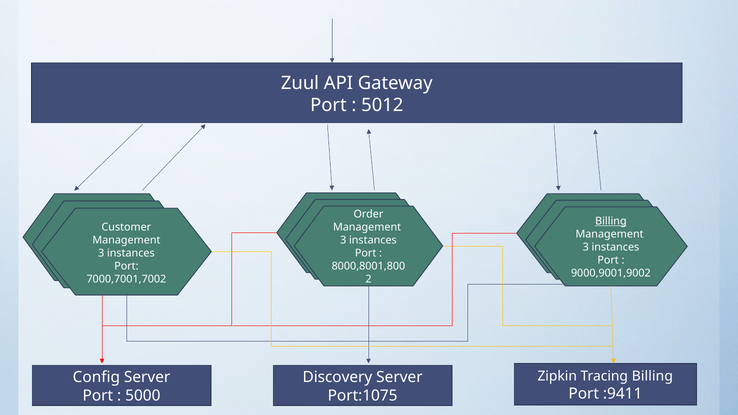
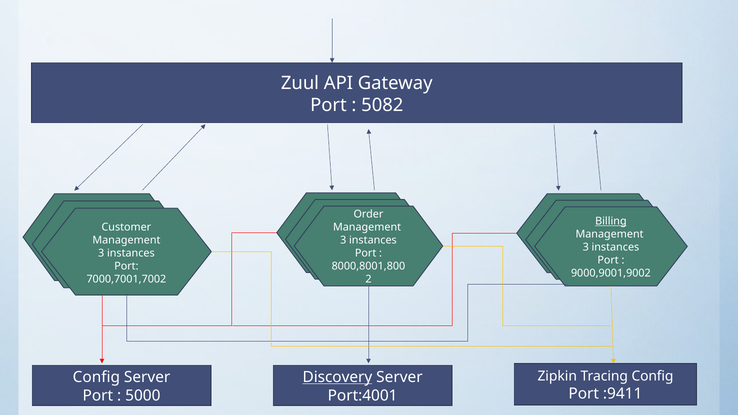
5012: 5012 -> 5082 (382, 105)
Tracing Billing: Billing -> Config (653, 376)
Discovery underline: none -> present (337, 377)
Port:1075: Port:1075 -> Port:4001 (363, 396)
